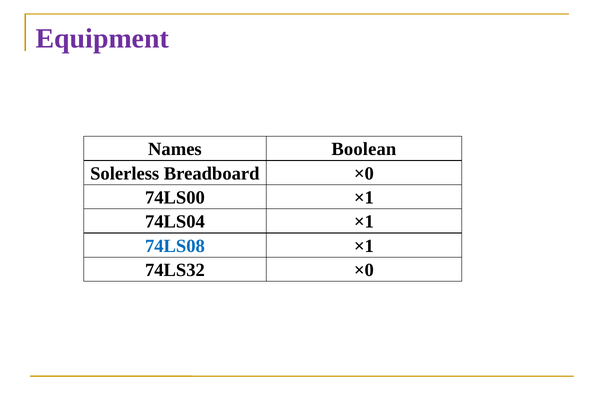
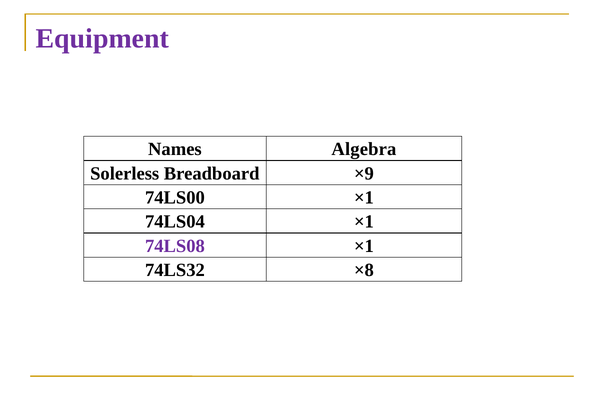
Boolean: Boolean -> Algebra (364, 149)
Breadboard ×0: ×0 -> ×9 (364, 174)
74LS08 colour: blue -> purple (175, 246)
74LS32 ×0: ×0 -> ×8 (364, 270)
